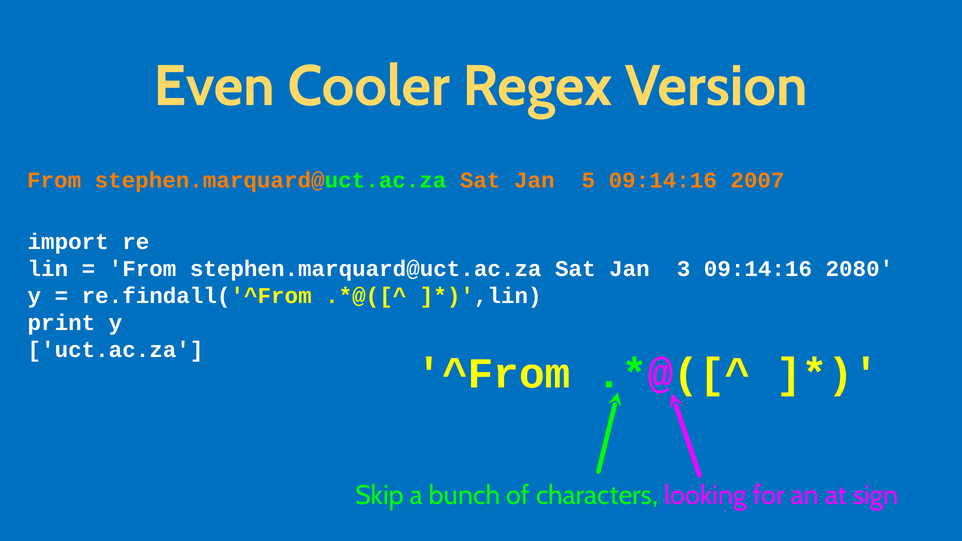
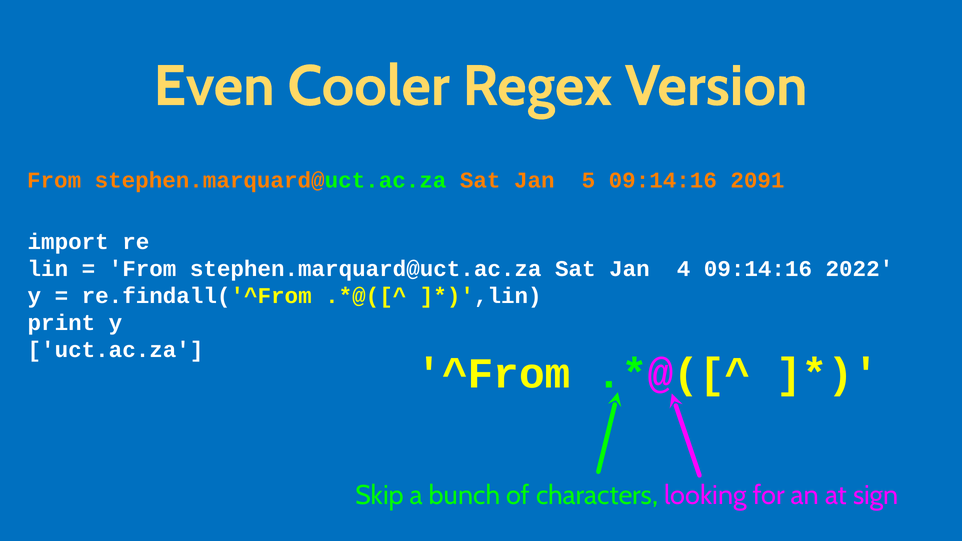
2007: 2007 -> 2091 (757, 180)
3: 3 -> 4 (684, 269)
2080: 2080 -> 2022 (859, 269)
